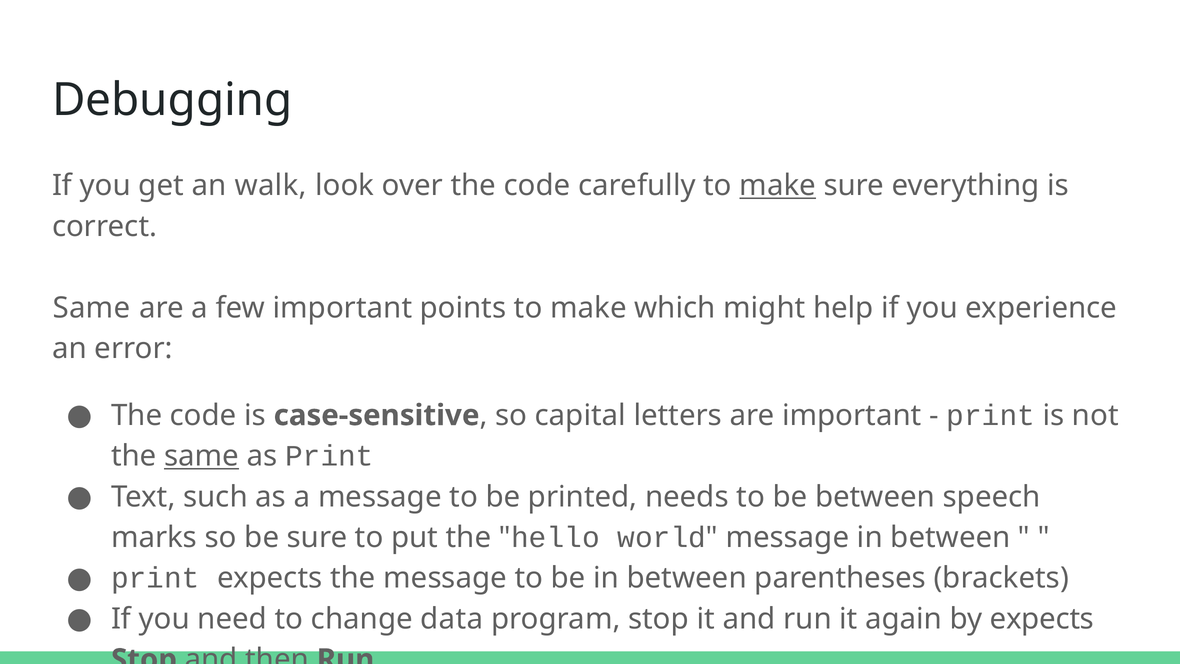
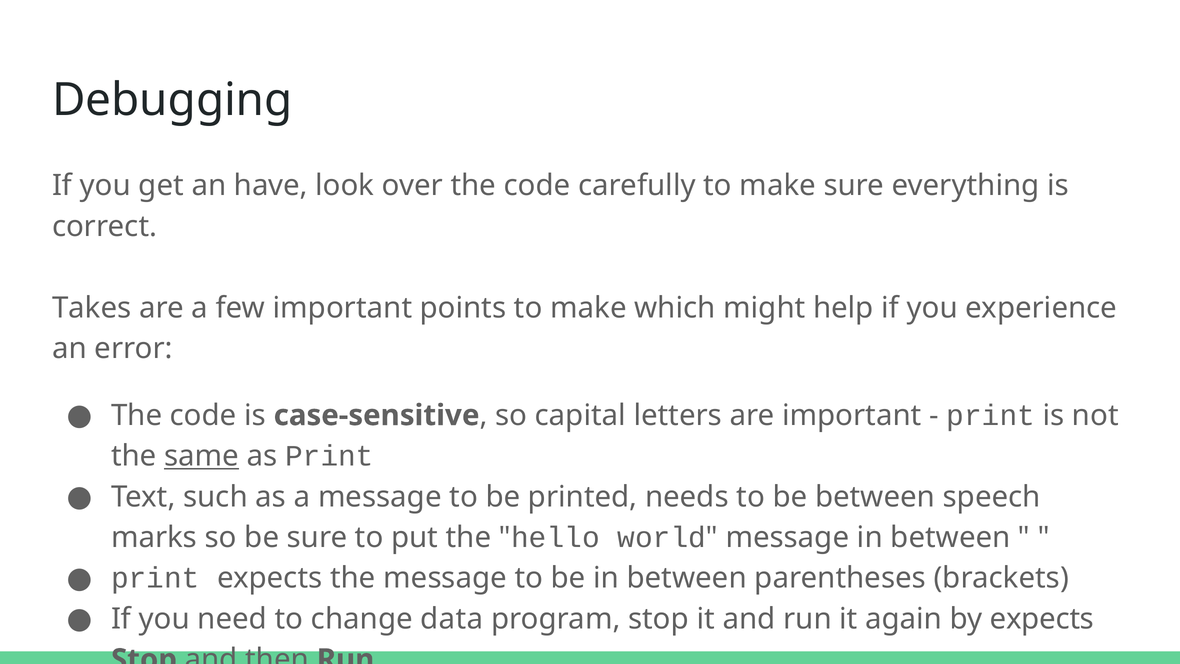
walk: walk -> have (271, 186)
make underline: present -> none (778, 186)
Same: Same -> Takes (92, 308)
